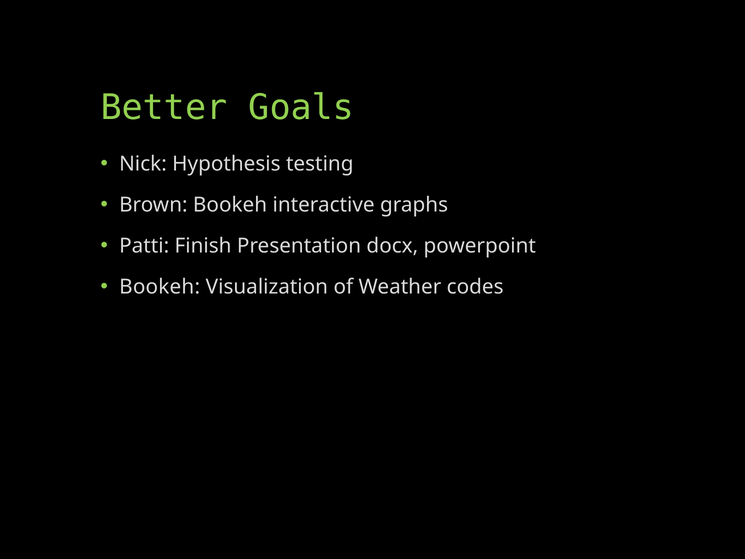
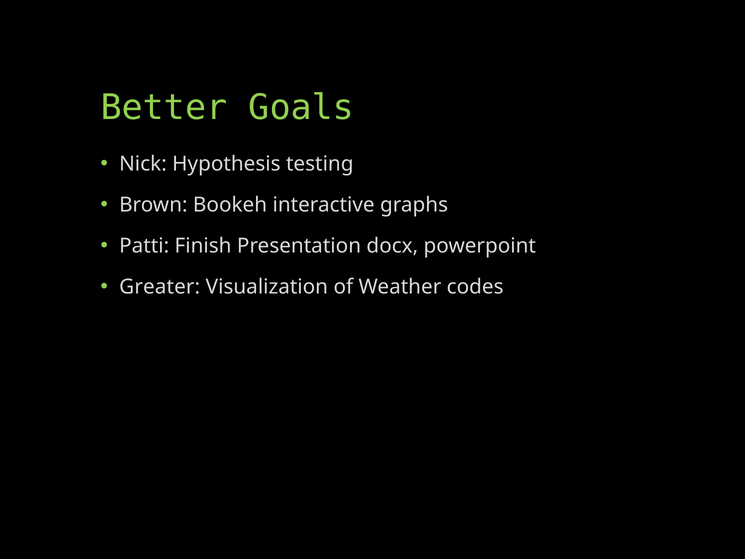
Bookeh: Bookeh -> Greater (160, 287)
